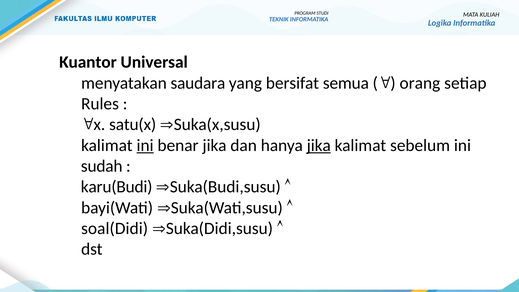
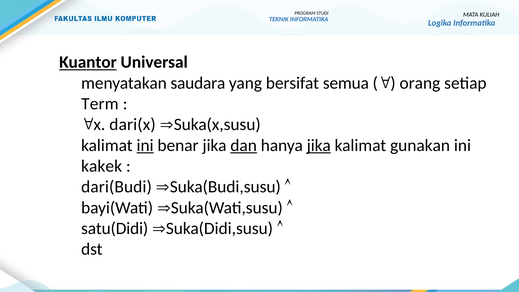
Kuantor underline: none -> present (88, 62)
Rules: Rules -> Term (100, 104)
satu(x: satu(x -> dari(x (133, 125)
dan underline: none -> present (244, 145)
sebelum: sebelum -> gunakan (420, 145)
sudah: sudah -> kakek (102, 166)
karu(Budi: karu(Budi -> dari(Budi (116, 187)
soal(Didi: soal(Didi -> satu(Didi (115, 228)
